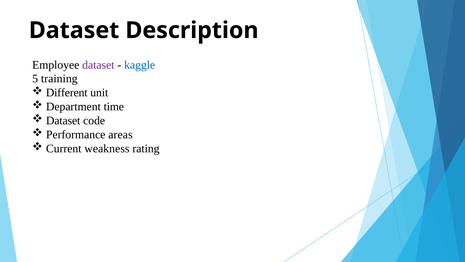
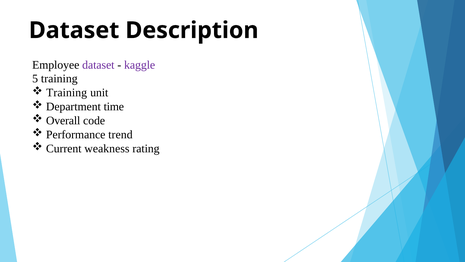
kaggle colour: blue -> purple (140, 65)
Different: Different -> Training (67, 93)
Dataset: Dataset -> Overall (63, 121)
areas: areas -> trend (120, 134)
